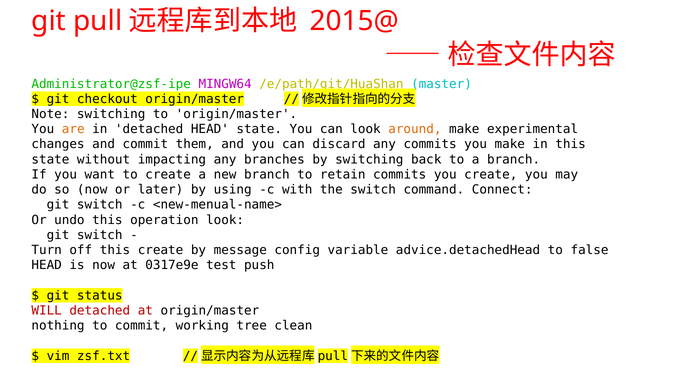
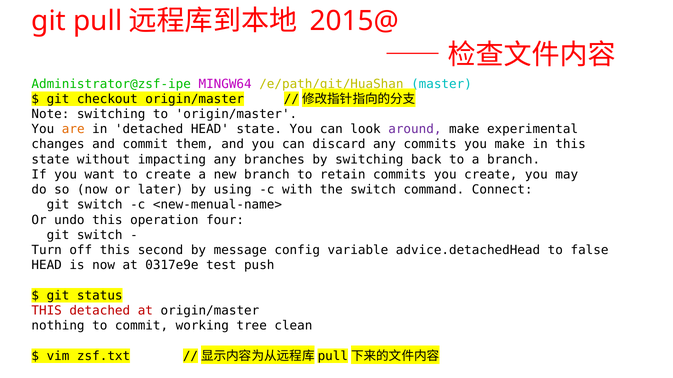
around colour: orange -> purple (415, 129)
operation look: look -> four (225, 220)
this create: create -> second (161, 251)
WILL: WILL -> THIS (47, 311)
